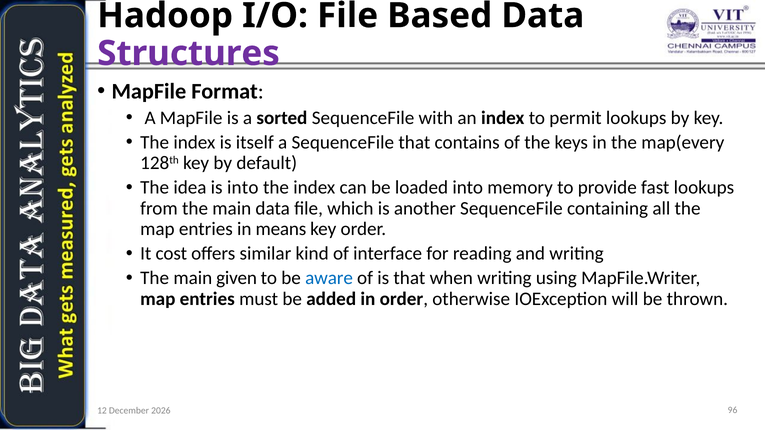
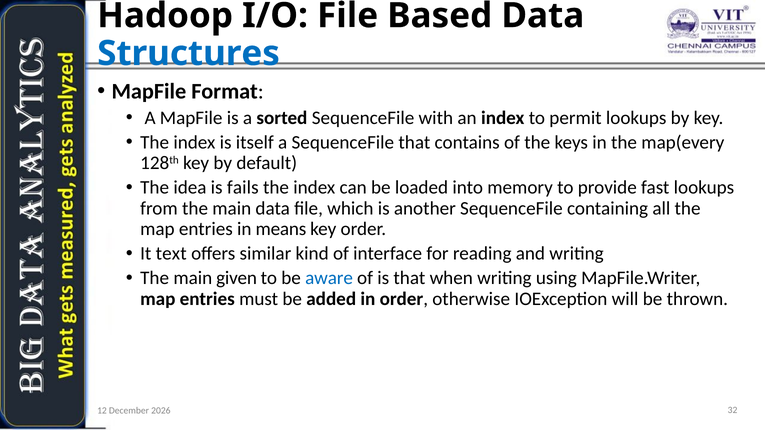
Structures colour: purple -> blue (188, 53)
is into: into -> fails (243, 188)
cost: cost -> text (171, 254)
96: 96 -> 32 (733, 410)
